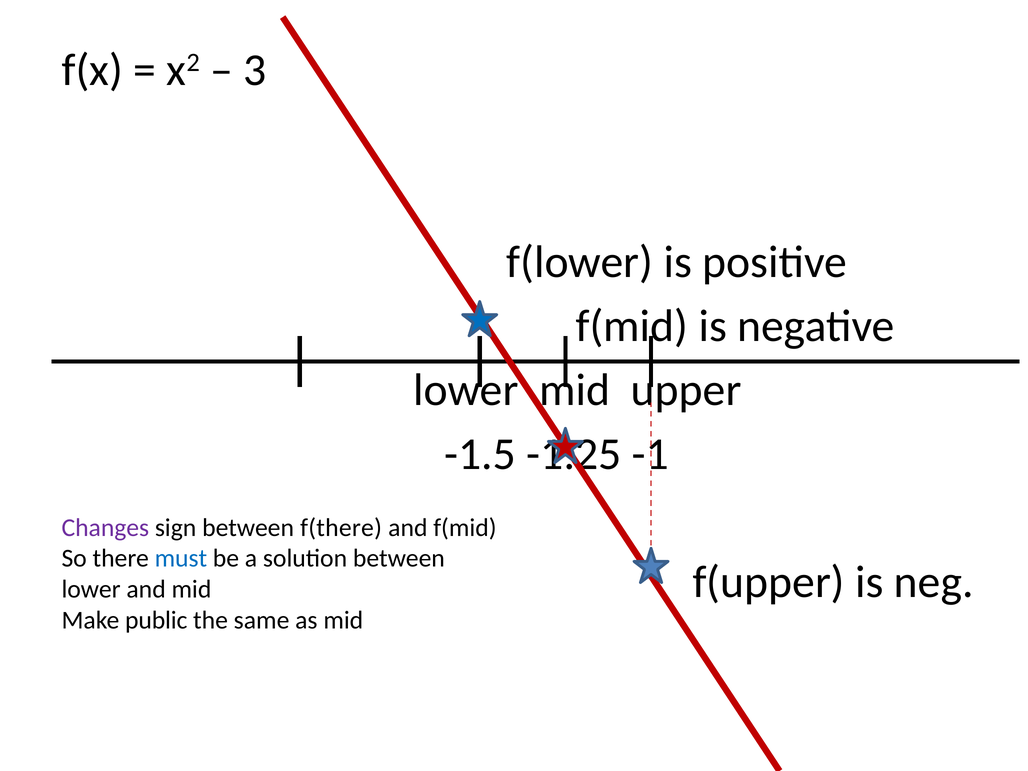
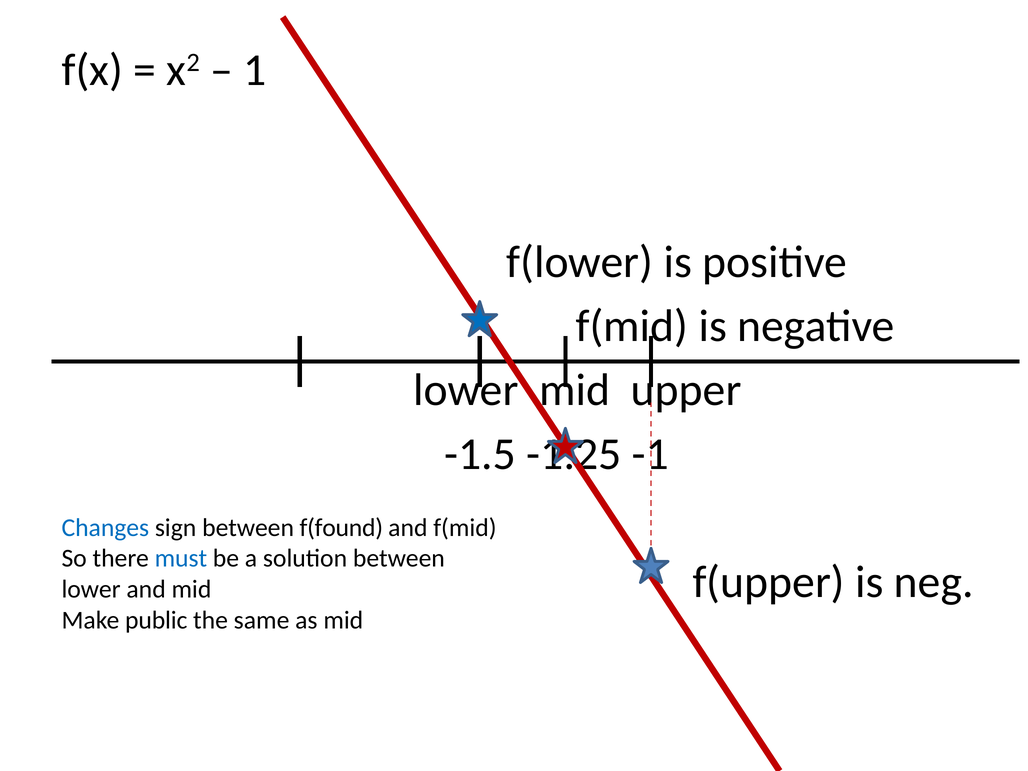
3: 3 -> 1 (255, 70)
Changes colour: purple -> blue (105, 528)
f(there: f(there -> f(found (341, 528)
